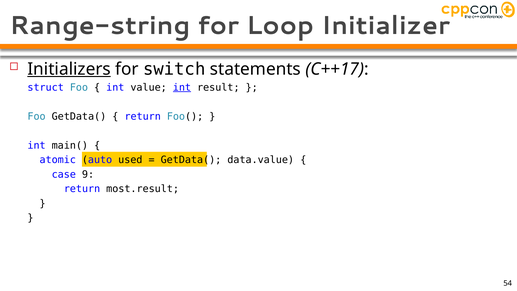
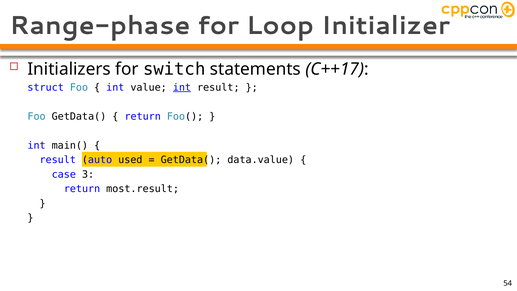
Range-string: Range-string -> Range-phase (100, 26)
Initializers underline: present -> none (69, 69)
atomic: atomic -> result (58, 160)
9: 9 -> 3 (88, 174)
